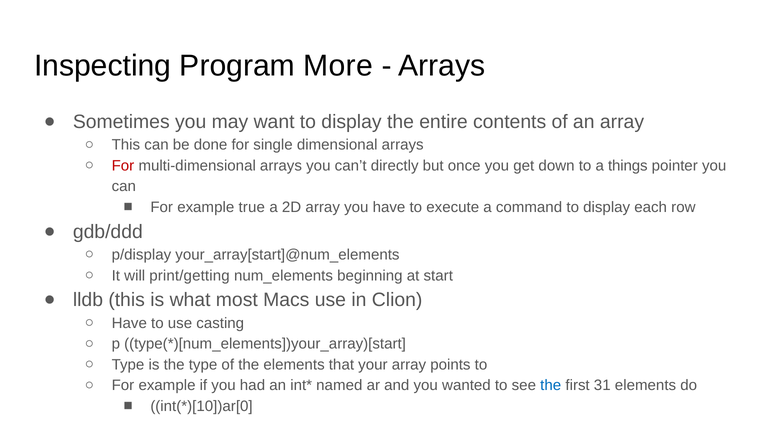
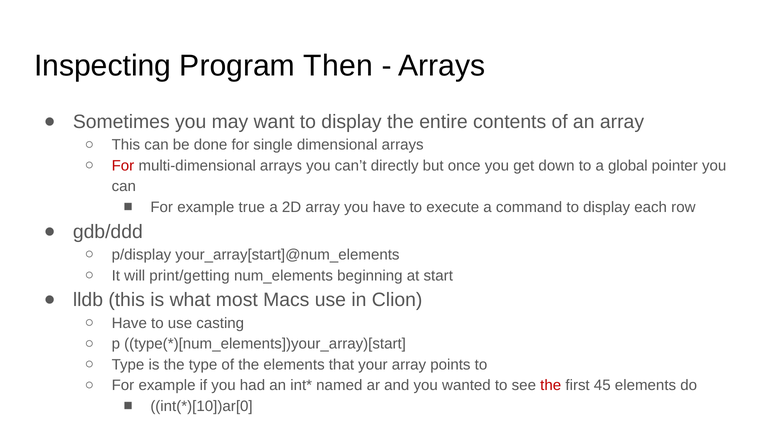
More: More -> Then (338, 66)
things: things -> global (628, 166)
the colour: blue -> red (551, 385)
31: 31 -> 45 (602, 385)
